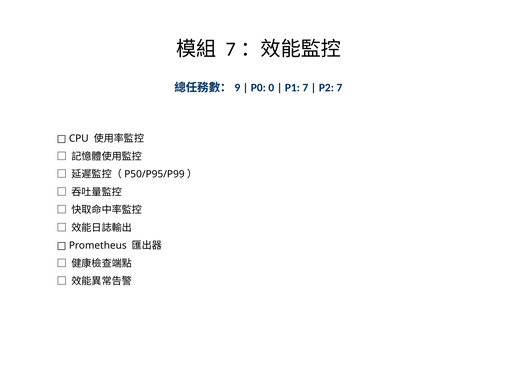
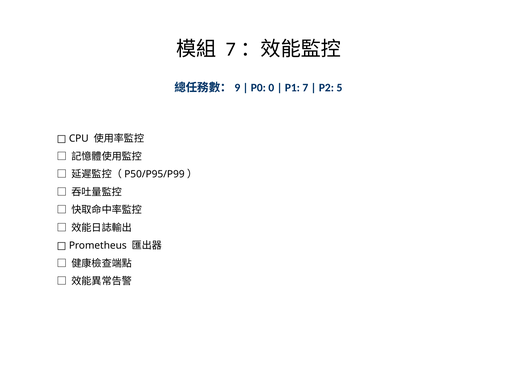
P2 7: 7 -> 5 (339, 88)
